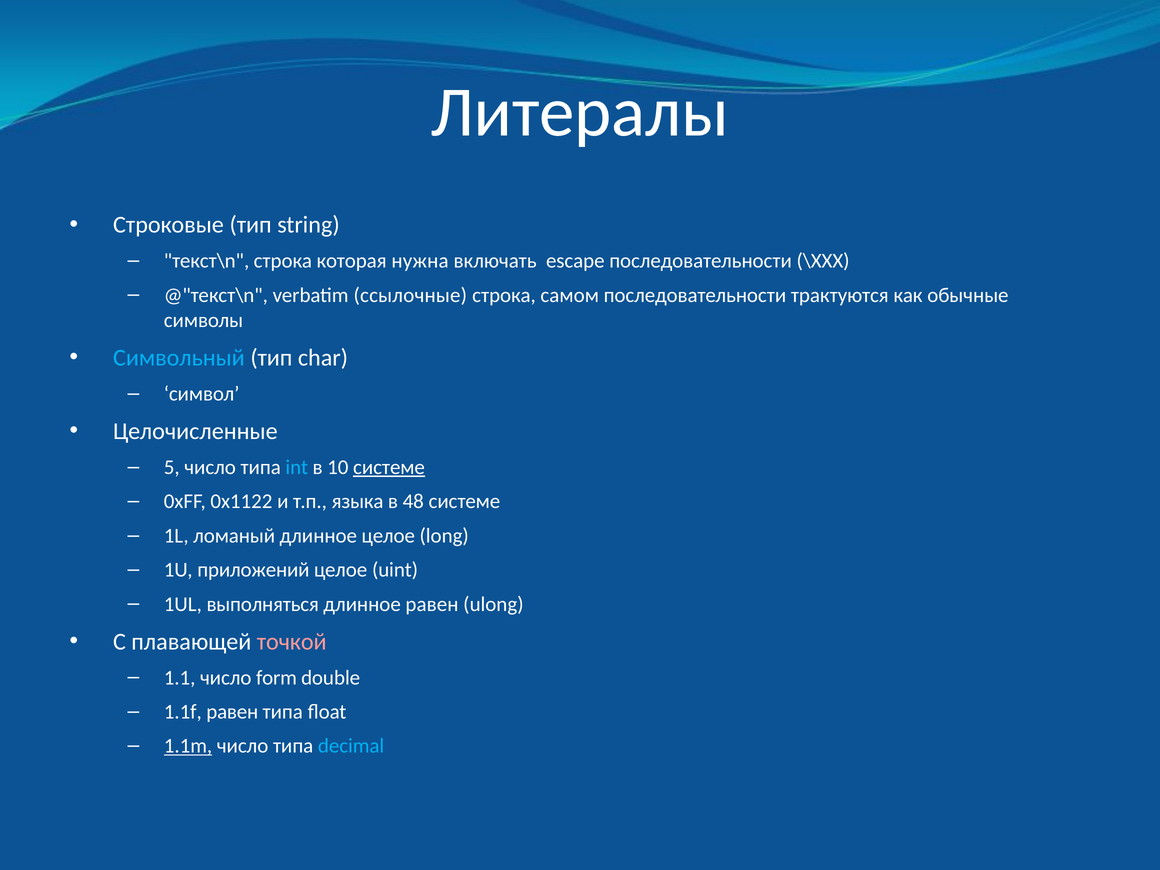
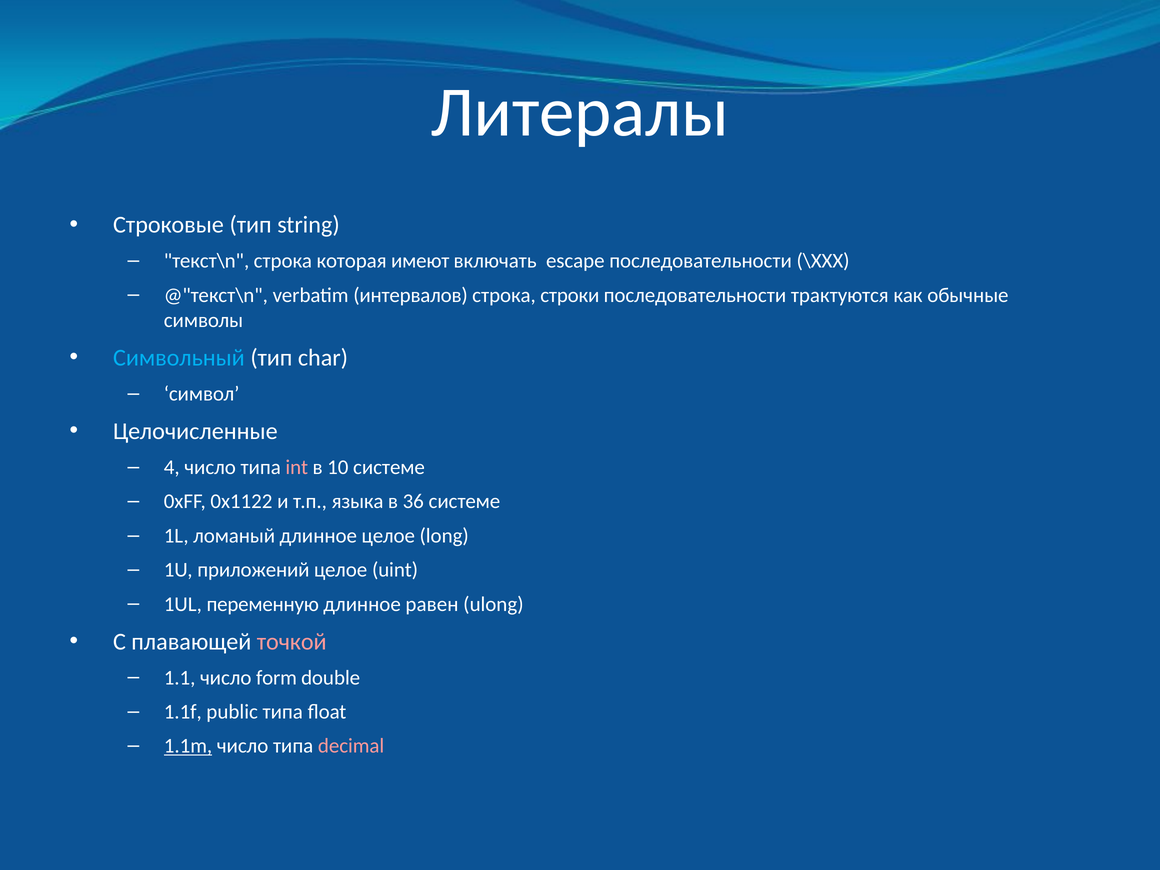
нужна: нужна -> имеют (420, 261)
ссылочные: ссылочные -> интервалов (411, 295)
самом: самом -> строки (570, 295)
5: 5 -> 4 (172, 467)
int colour: light blue -> pink (297, 467)
системе underline: present -> none (389, 467)
48: 48 -> 36 (413, 502)
выполняться: выполняться -> переменную (263, 604)
1.1f равен: равен -> public (232, 712)
decimal colour: light blue -> pink (351, 746)
